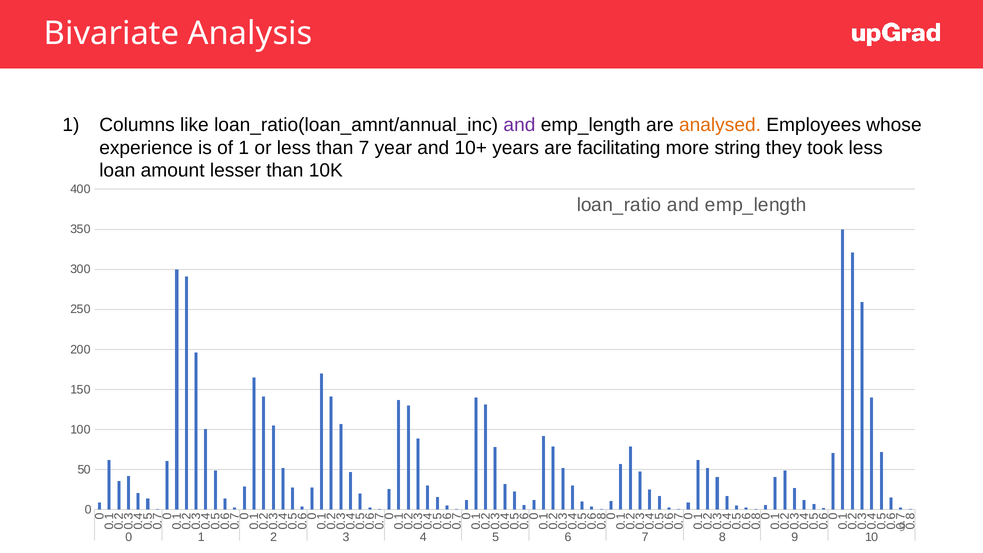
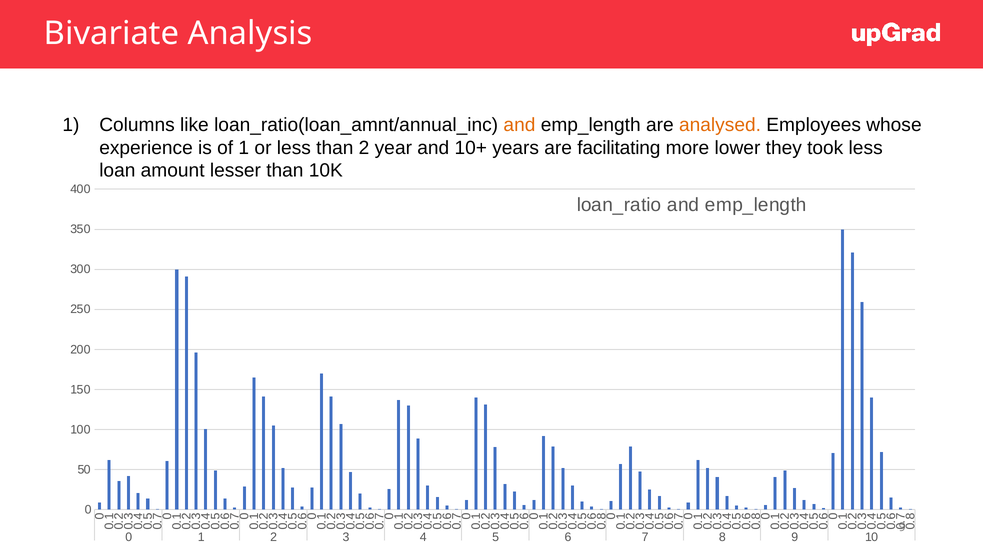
and colour: purple -> orange (519, 125)
than 7: 7 -> 2 (364, 148)
string: string -> lower (737, 148)
